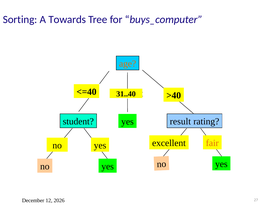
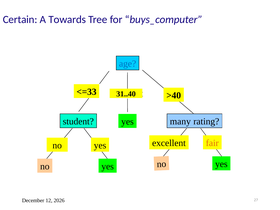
Sorting: Sorting -> Certain (20, 19)
age colour: orange -> blue (128, 64)
<=40: <=40 -> <=33 (87, 92)
result: result -> many (180, 122)
